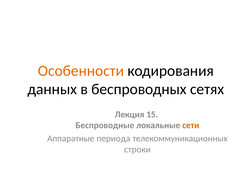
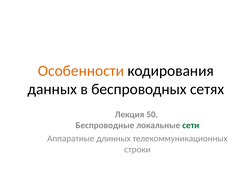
15: 15 -> 50 (152, 114)
сети colour: orange -> green (191, 125)
периода: периода -> длинных (114, 139)
